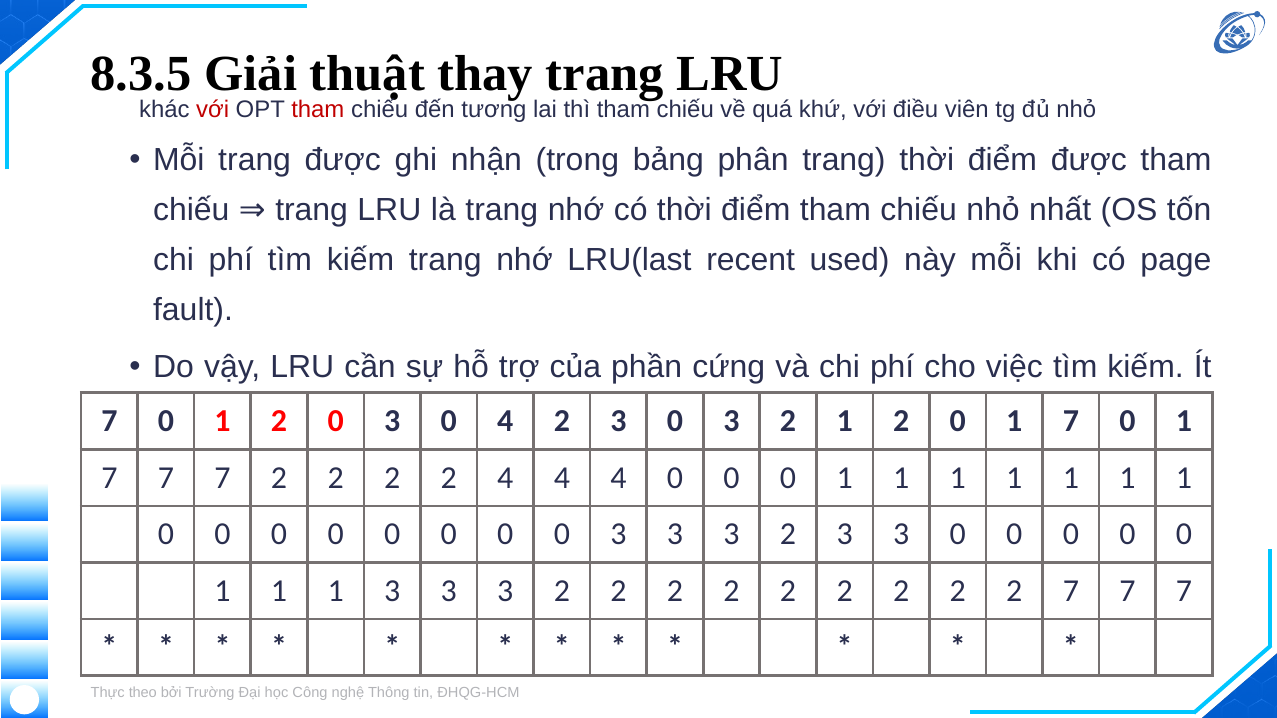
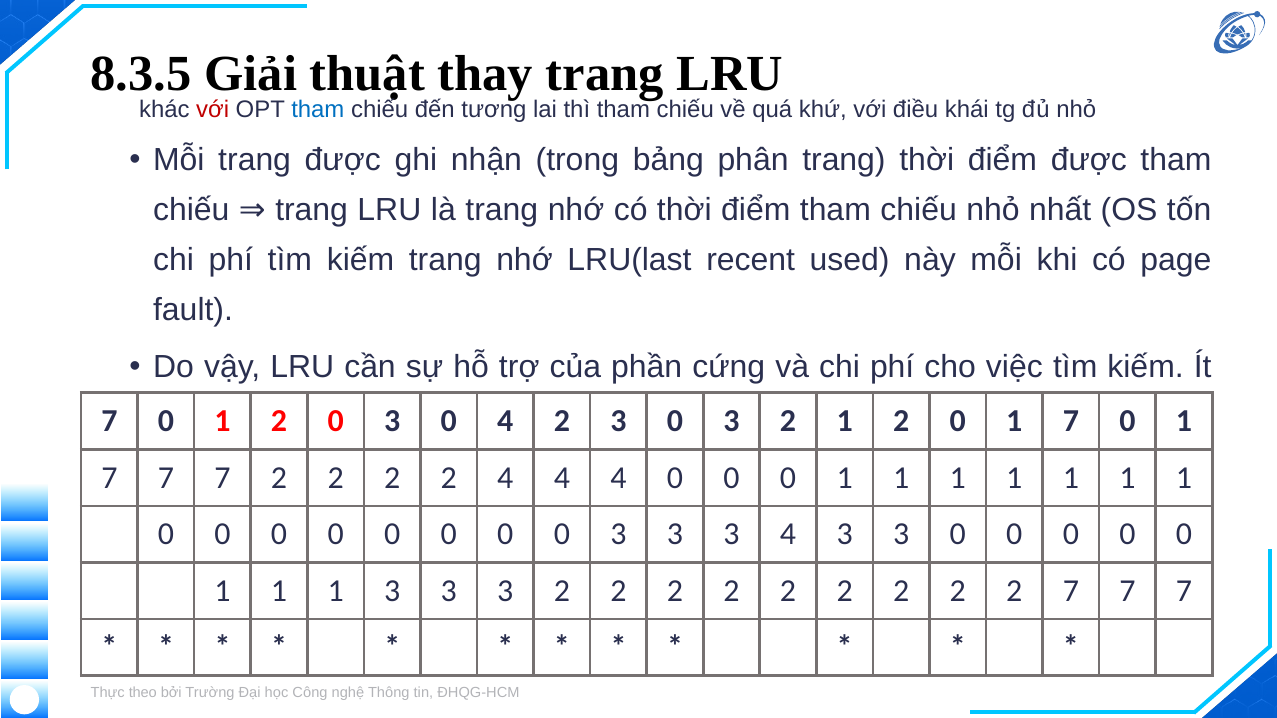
tham colour: red -> blue (318, 110)
viên: viên -> khái (967, 110)
2: 2 -> 4 (788, 535)
